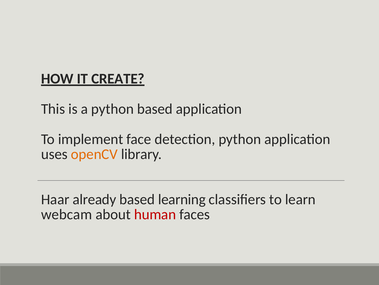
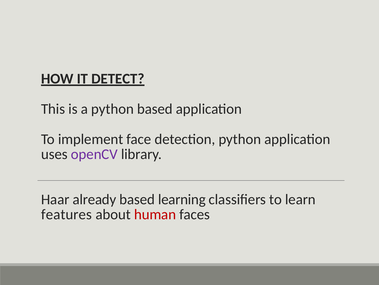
CREATE: CREATE -> DETECT (118, 79)
openCV colour: orange -> purple (94, 154)
webcam: webcam -> features (67, 214)
